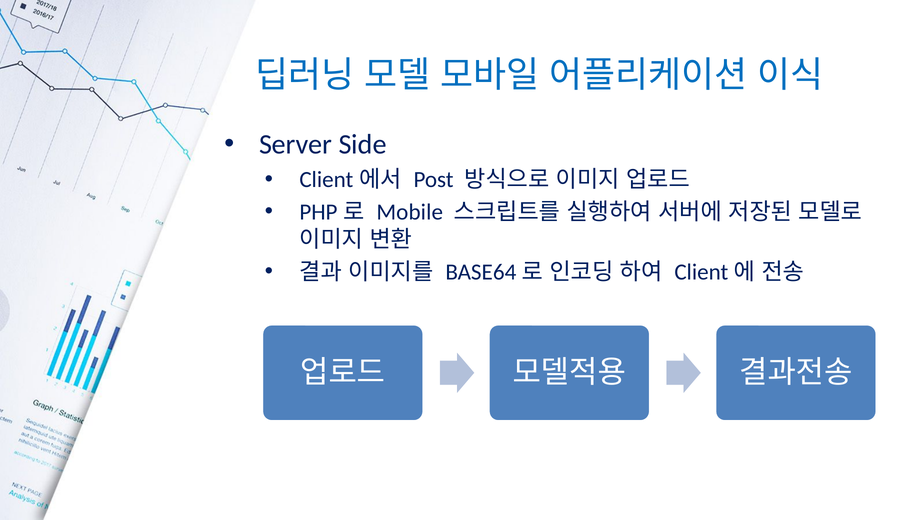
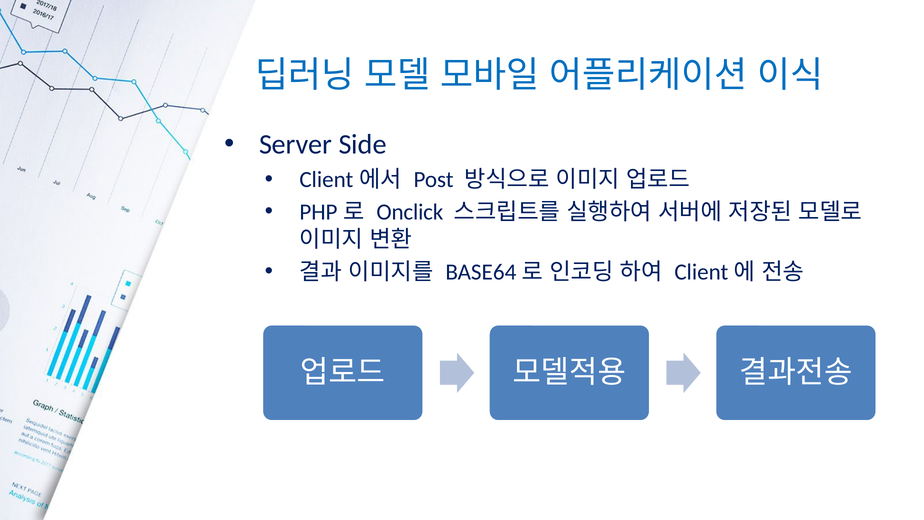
Mobile: Mobile -> Onclick (410, 212)
